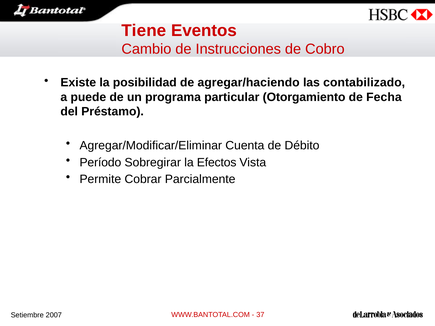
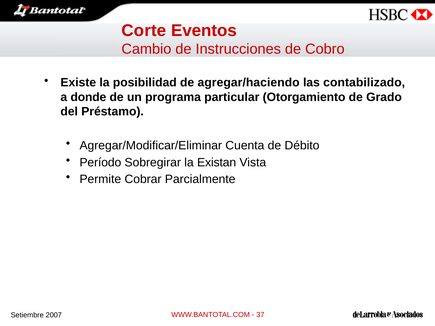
Tiene: Tiene -> Corte (144, 31)
puede: puede -> donde (88, 97)
Fecha: Fecha -> Grado (384, 97)
Efectos: Efectos -> Existan (217, 162)
